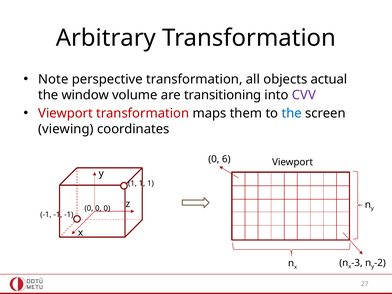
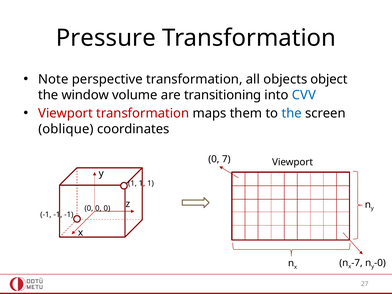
Arbitrary: Arbitrary -> Pressure (106, 38)
actual: actual -> object (329, 79)
CVV colour: purple -> blue (304, 95)
viewing: viewing -> oblique (66, 129)
6: 6 -> 7 (226, 159)
-3: -3 -> -7 (357, 263)
-2: -2 -> -0 (380, 263)
